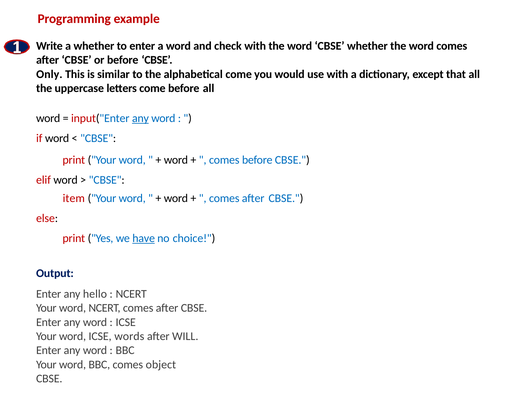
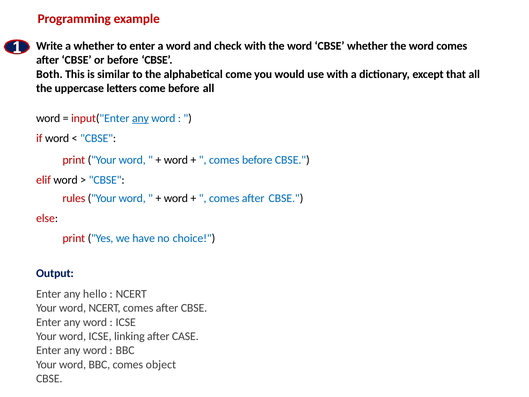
Only: Only -> Both (49, 74)
item: item -> rules (74, 198)
have underline: present -> none (144, 238)
words: words -> linking (129, 336)
WILL: WILL -> CASE (185, 336)
